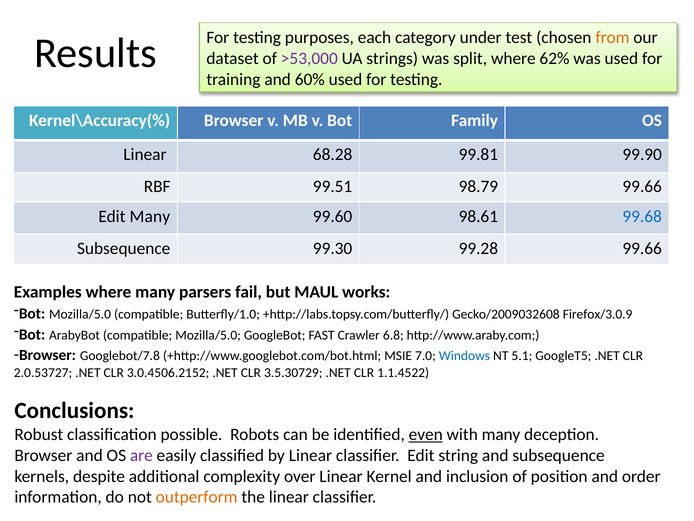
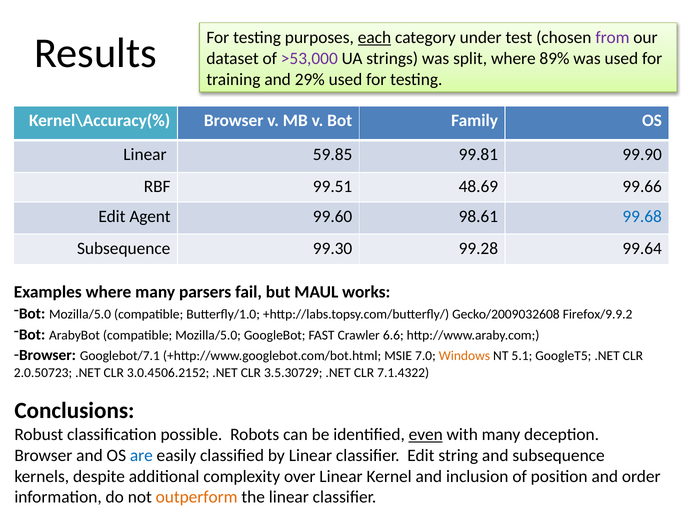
each underline: none -> present (374, 38)
from colour: orange -> purple (612, 38)
62%: 62% -> 89% (554, 58)
60%: 60% -> 29% (310, 79)
68.28: 68.28 -> 59.85 (333, 154)
98.79: 98.79 -> 48.69 (478, 187)
Edit Many: Many -> Agent (150, 216)
99.28 99.66: 99.66 -> 99.64 (642, 248)
Firefox/3.0.9: Firefox/3.0.9 -> Firefox/9.9.2 (598, 314)
6.8: 6.8 -> 6.6 (393, 335)
Googlebot/7.8: Googlebot/7.8 -> Googlebot/7.1 (120, 356)
Windows colour: blue -> orange (464, 356)
2.0.53727: 2.0.53727 -> 2.0.50723 (43, 373)
1.1.4522: 1.1.4522 -> 7.1.4322 (403, 373)
are colour: purple -> blue (141, 455)
